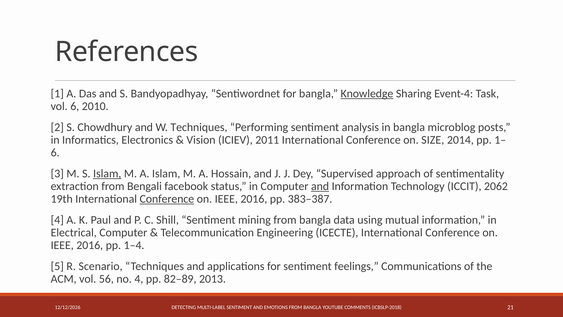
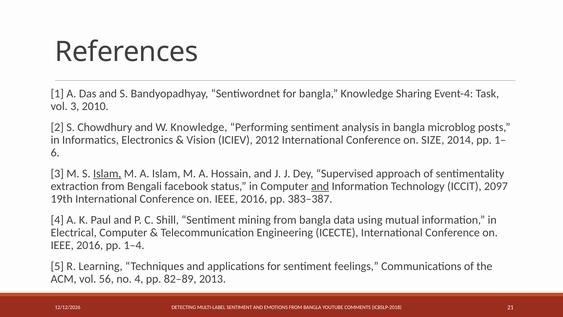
Knowledge underline: present -> none (367, 94)
vol 6: 6 -> 3 (75, 106)
W Techniques: Techniques -> Knowledge (199, 127)
2011: 2011 -> 2012 (267, 140)
2062: 2062 -> 2097 (496, 186)
Conference underline: present -> none (167, 199)
Scenario: Scenario -> Learning (101, 266)
